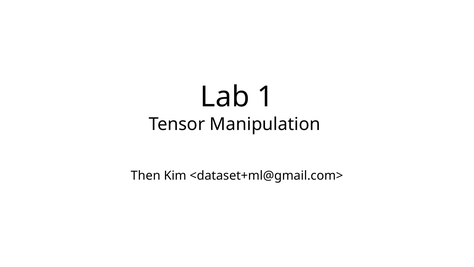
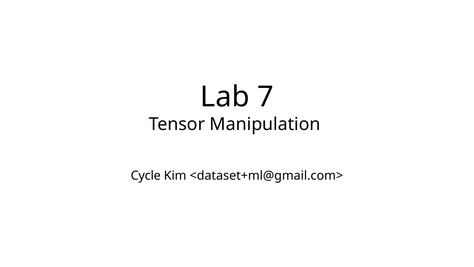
1: 1 -> 7 (265, 97)
Then: Then -> Cycle (146, 176)
